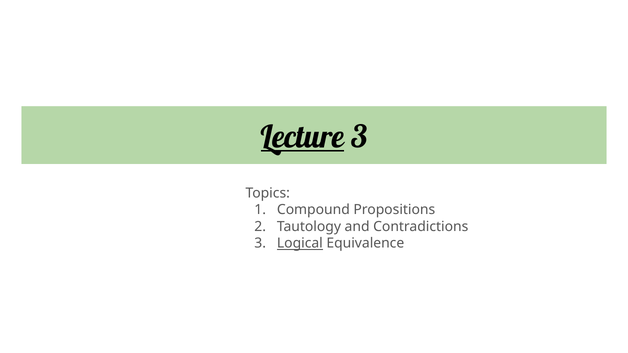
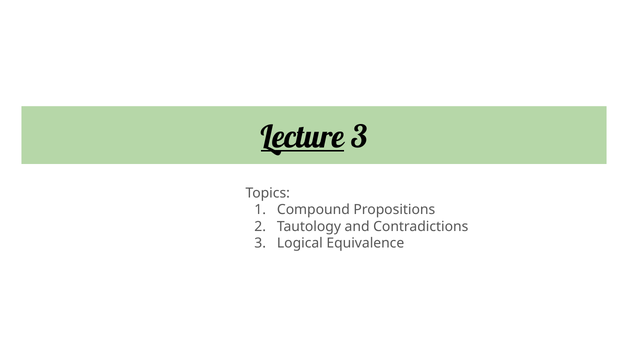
Logical underline: present -> none (300, 244)
